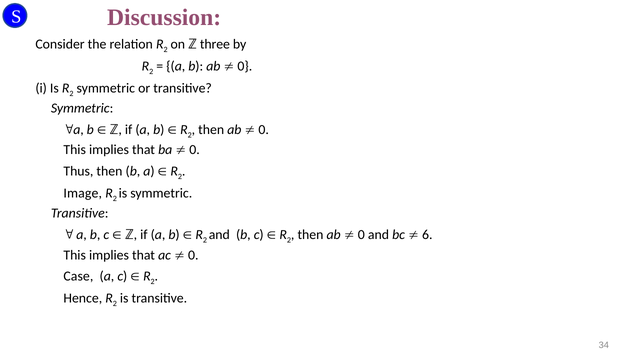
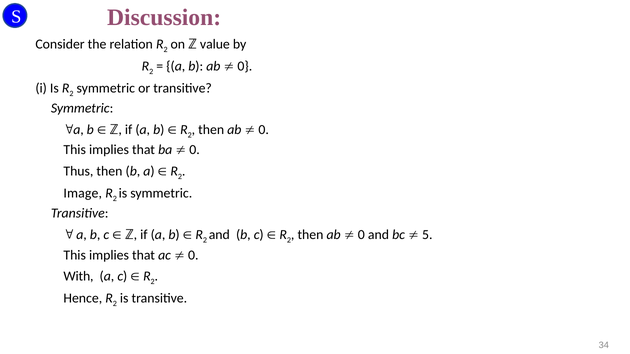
three: three -> value (215, 44)
6: 6 -> 5 (427, 235)
Case: Case -> With (78, 277)
